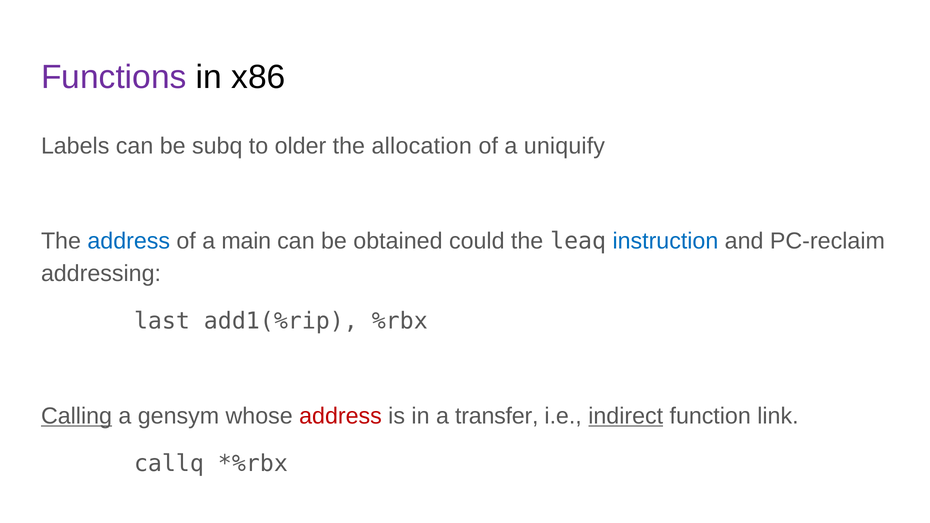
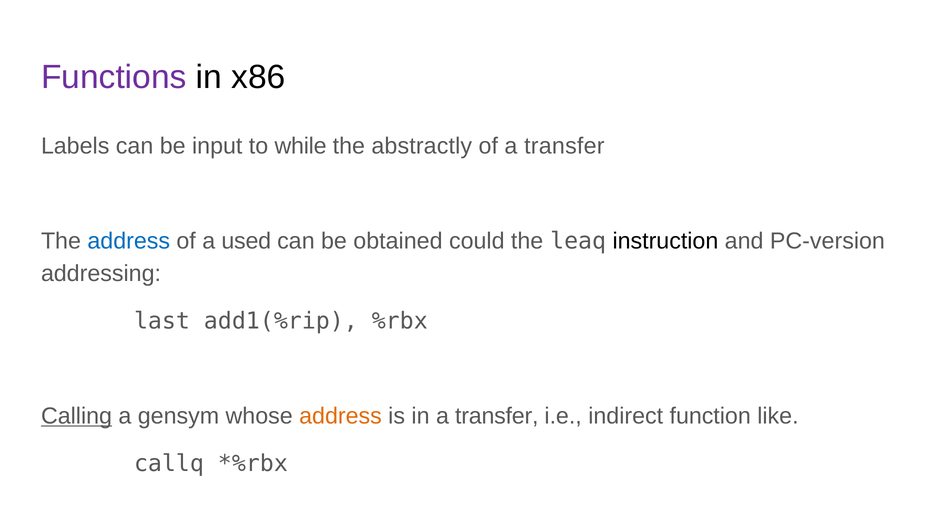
subq: subq -> input (217, 146)
older: older -> while (301, 146)
allocation: allocation -> abstractly (422, 146)
of a uniquify: uniquify -> transfer (564, 146)
main: main -> used (246, 241)
instruction colour: blue -> black (665, 241)
PC-reclaim: PC-reclaim -> PC-version (827, 241)
address colour: red -> orange (341, 416)
indirect underline: present -> none (626, 416)
link: link -> like (778, 416)
